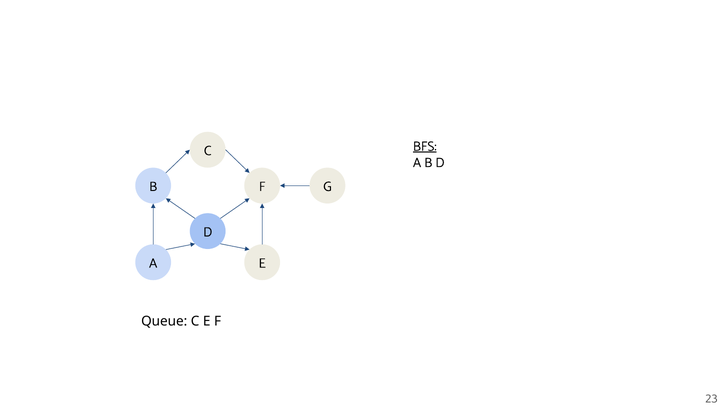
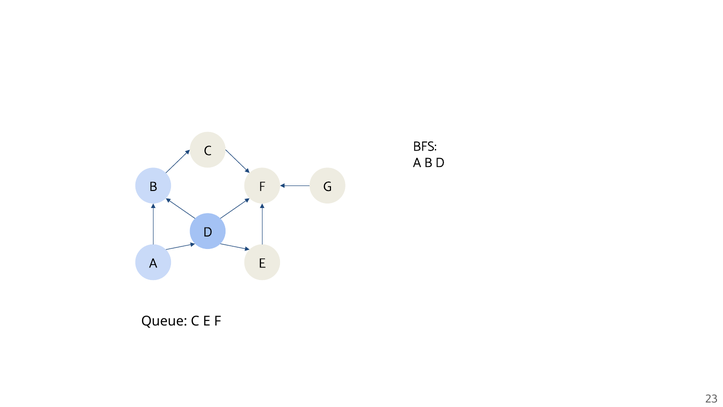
BFS underline: present -> none (425, 146)
